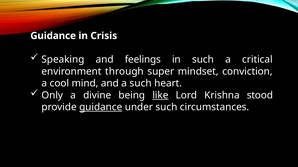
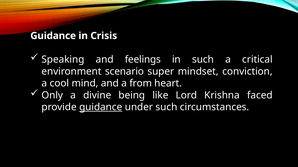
through: through -> scenario (125, 72)
a such: such -> from (141, 84)
like underline: present -> none (160, 96)
stood: stood -> faced (260, 96)
